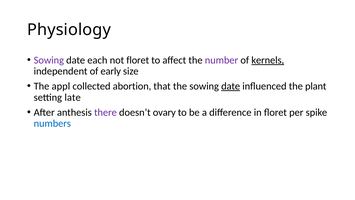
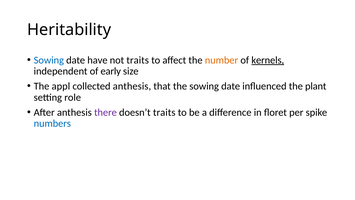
Physiology: Physiology -> Heritability (69, 30)
Sowing colour: purple -> blue (49, 60)
each: each -> have (97, 60)
not floret: floret -> traits (138, 60)
number colour: purple -> orange (221, 60)
collected abortion: abortion -> anthesis (132, 86)
date underline: present -> none (231, 86)
late: late -> role (73, 97)
doesn’t ovary: ovary -> traits (164, 112)
